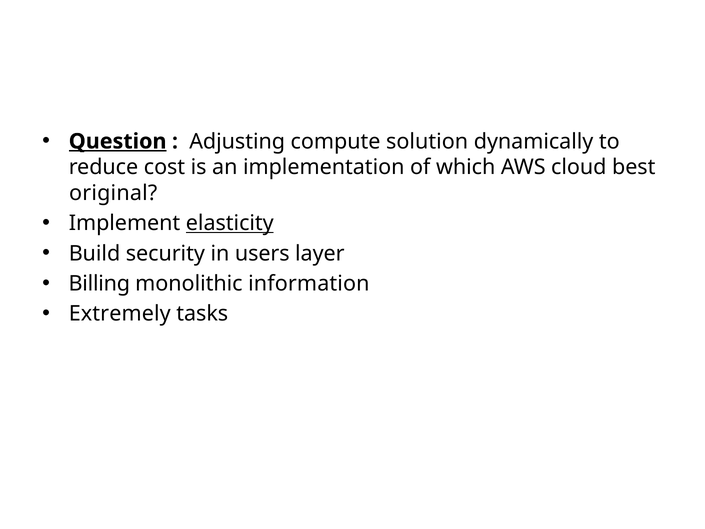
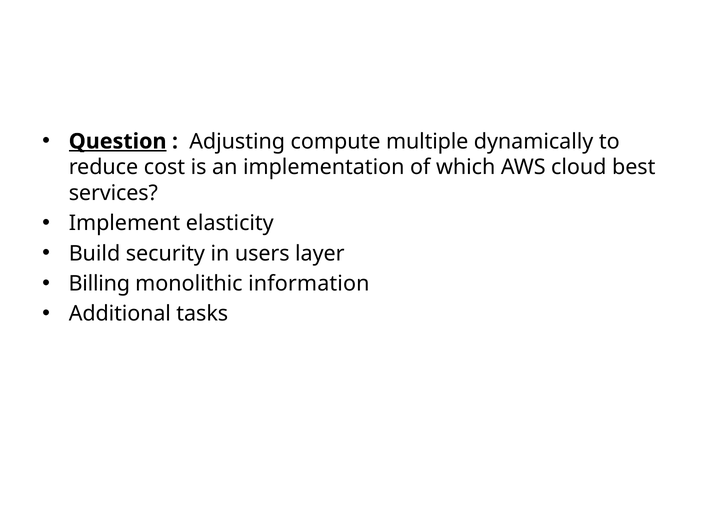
solution: solution -> multiple (427, 141)
original: original -> services (113, 193)
elasticity underline: present -> none (230, 223)
Extremely: Extremely -> Additional (120, 314)
